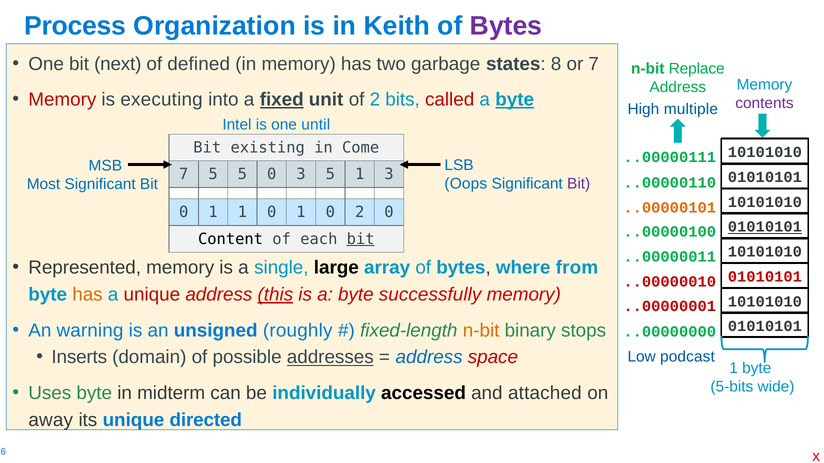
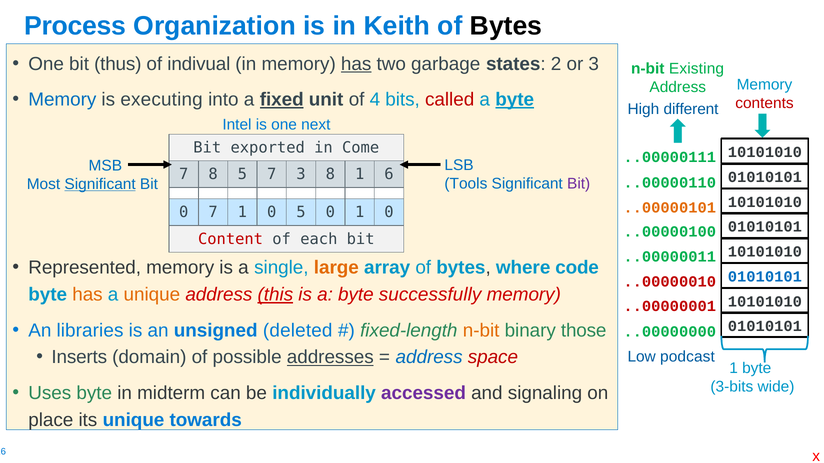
Bytes colour: purple -> black (506, 26)
next: next -> thus (118, 64)
defined: defined -> indivual (199, 64)
has underline: none -> present (356, 64)
8: 8 -> 2 (556, 64)
or 7: 7 -> 3 (594, 64)
Replace: Replace -> Existing (697, 69)
Memory colour: red -> blue (62, 100)
of 2: 2 -> 4 (375, 100)
contents colour: purple -> red (764, 103)
multiple: multiple -> different (691, 109)
until: until -> next (316, 125)
existing: existing -> exported (268, 148)
7 5: 5 -> 8 (213, 175)
5 0: 0 -> 7 (272, 175)
3 5: 5 -> 8 (330, 175)
1 3: 3 -> 6 (389, 175)
Oops: Oops -> Tools (466, 184)
Significant underline: none -> present (100, 184)
1: 1 -> 7 (213, 213)
1 0 1: 1 -> 5 (301, 213)
0 2: 2 -> 1 (360, 213)
01010101 underline: present -> none (765, 227)
Content colour: black -> red (231, 239)
bit underline: present -> none (361, 239)
large colour: black -> orange (336, 268)
from: from -> code (577, 268)
01010101 colour: red -> blue (765, 277)
unique colour: red -> orange (152, 295)
warning: warning -> libraries (90, 331)
roughly: roughly -> deleted (298, 331)
stops: stops -> those (584, 331)
5-bits: 5-bits -> 3-bits (732, 387)
accessed colour: black -> purple (424, 393)
attached: attached -> signaling (545, 393)
away: away -> place (51, 421)
directed: directed -> towards (206, 421)
